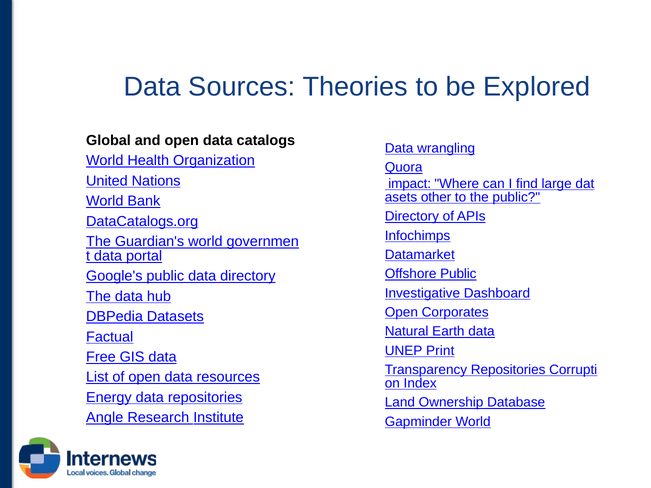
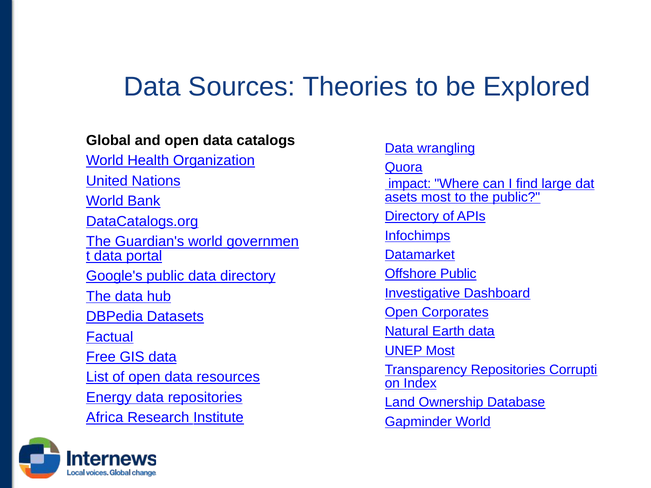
other: other -> most (436, 197)
UNEP Print: Print -> Most (440, 351)
Angle: Angle -> Africa (105, 418)
